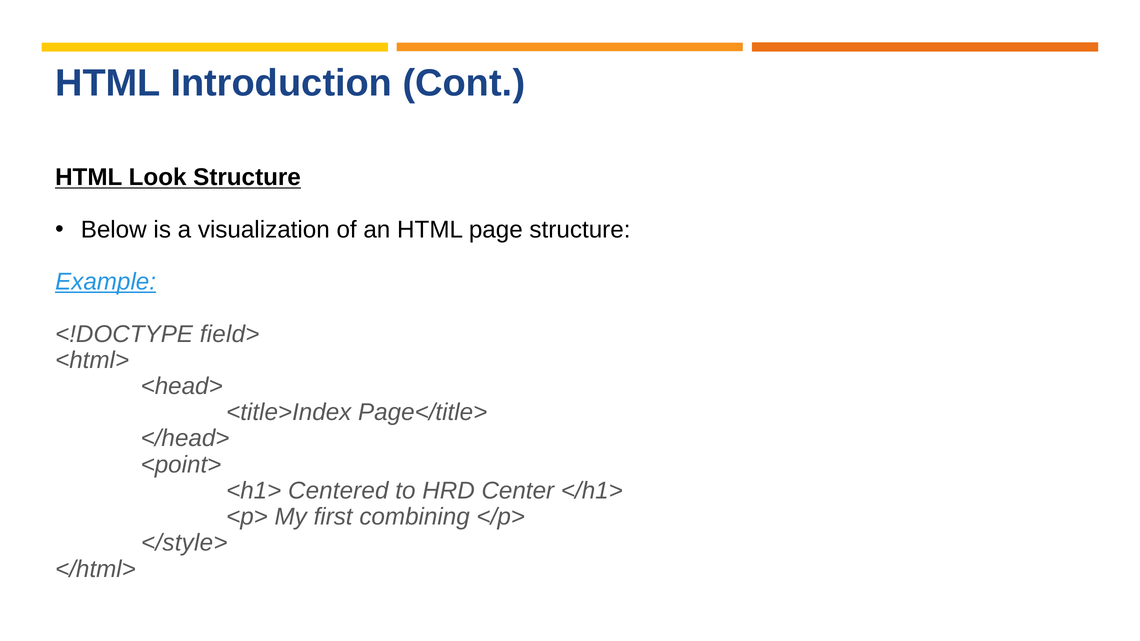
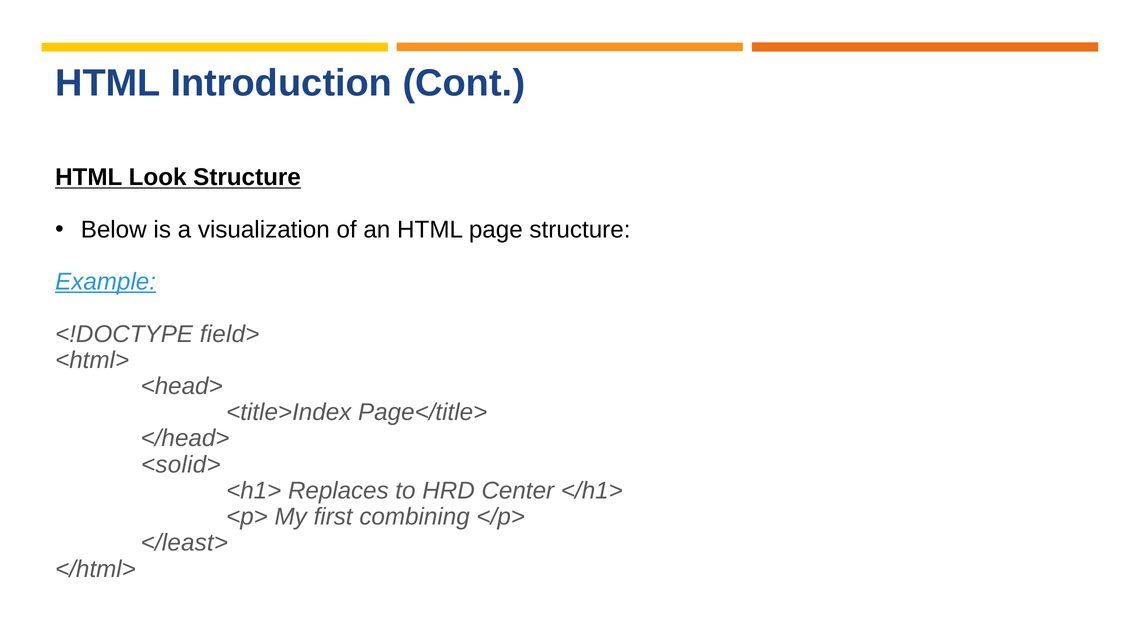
<point>: <point> -> <solid> (181, 465)
Centered: Centered -> Replaces (338, 491)
</style>: </style> -> </least> (184, 543)
